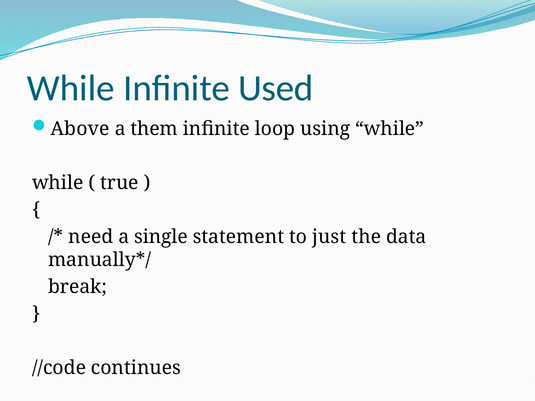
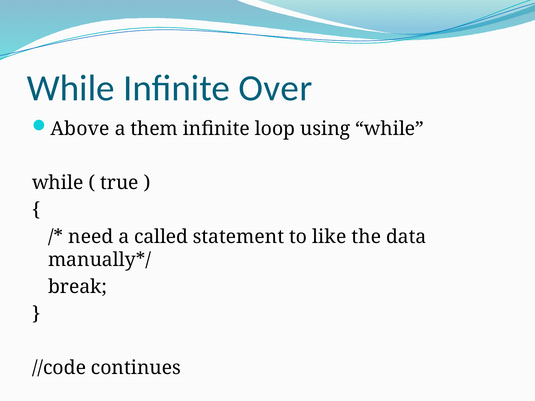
Used: Used -> Over (275, 88)
single: single -> called (161, 237)
just: just -> like (329, 237)
